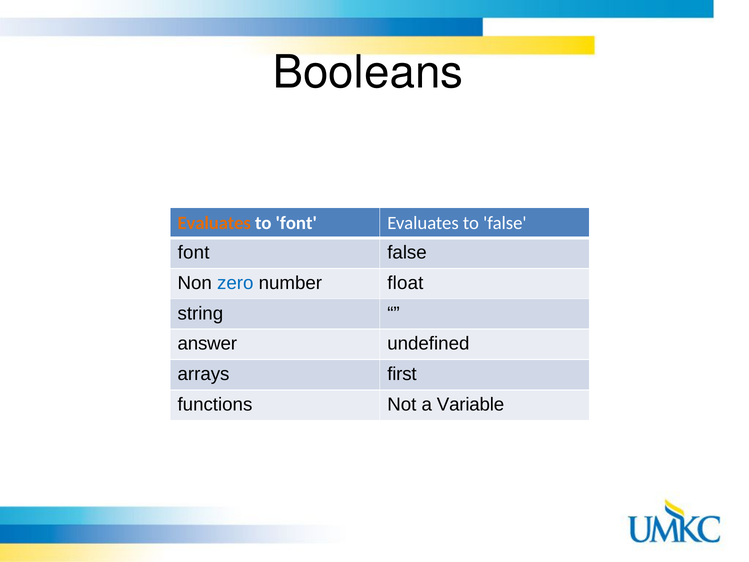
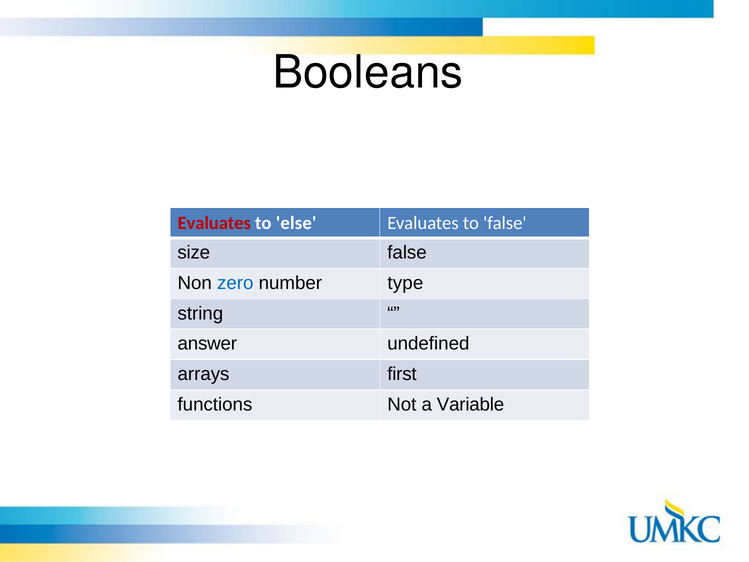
Evaluates colour: orange -> red (214, 223)
to font: font -> else (296, 223)
font: font -> size (194, 252)
float: float -> type (405, 283)
